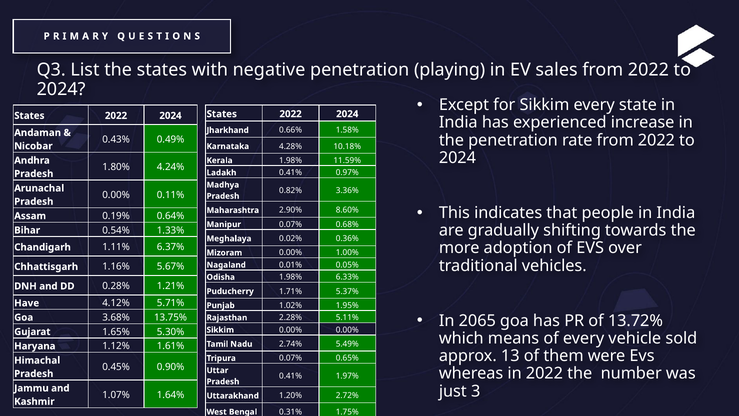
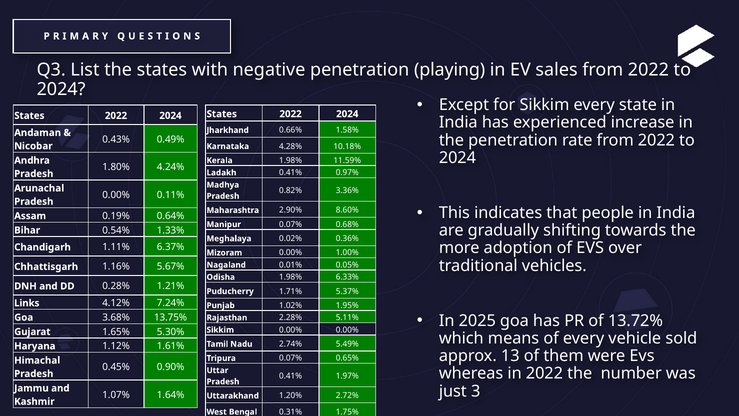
Have: Have -> Links (27, 303)
5.71%: 5.71% -> 7.24% (171, 303)
2065: 2065 -> 2025 (477, 320)
